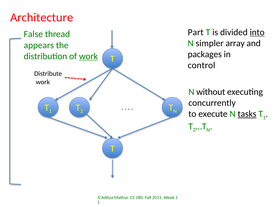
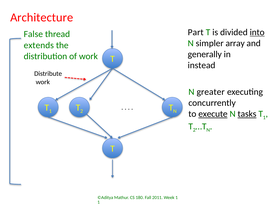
appears: appears -> extends (39, 45)
packages: packages -> generally (205, 55)
work underline: present -> none (88, 56)
control: control -> instead (202, 66)
without: without -> greater (211, 92)
execute underline: none -> present (213, 114)
